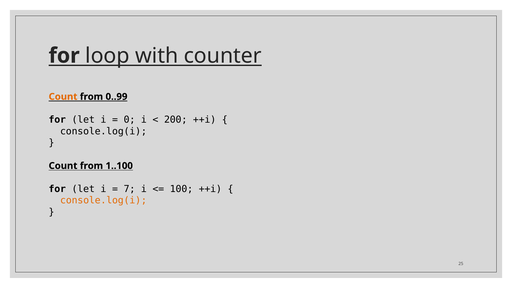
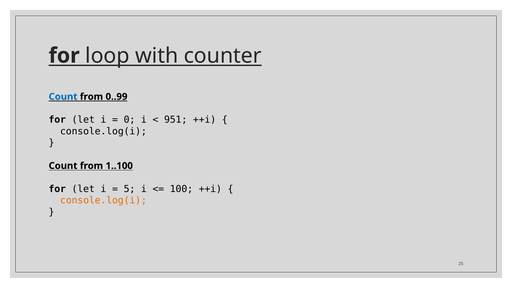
Count colour: orange -> blue (63, 97)
200: 200 -> 951 (176, 120)
7: 7 -> 5 (129, 189)
